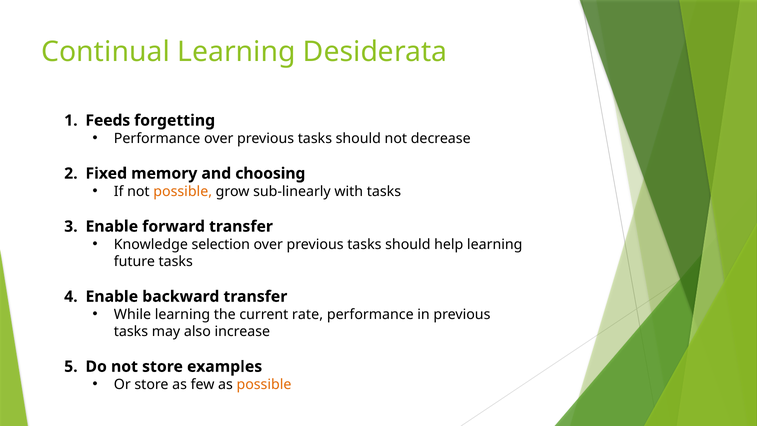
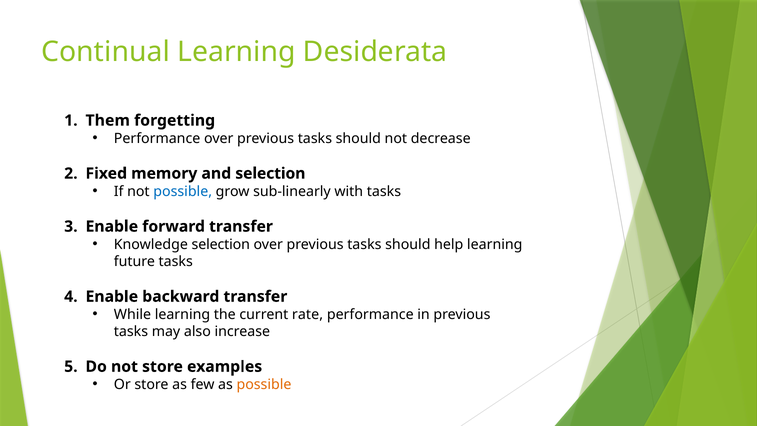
Feeds: Feeds -> Them (108, 120)
and choosing: choosing -> selection (270, 173)
possible colour: orange -> blue (183, 191)
